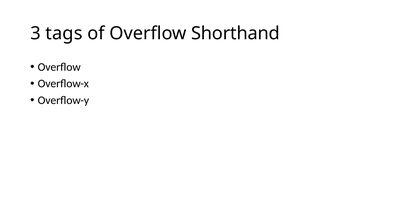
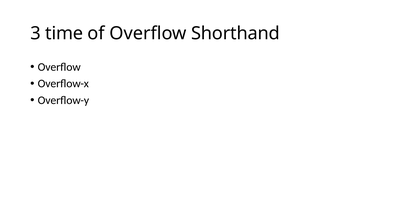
tags: tags -> time (64, 33)
